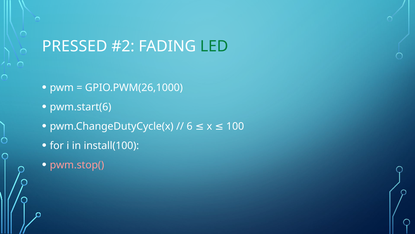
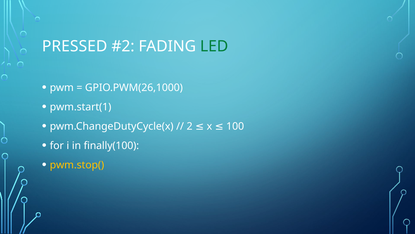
pwm.start(6: pwm.start(6 -> pwm.start(1 (81, 107)
6: 6 -> 2 (190, 126)
install(100: install(100 -> finally(100 (111, 145)
pwm.stop( colour: pink -> yellow (77, 165)
